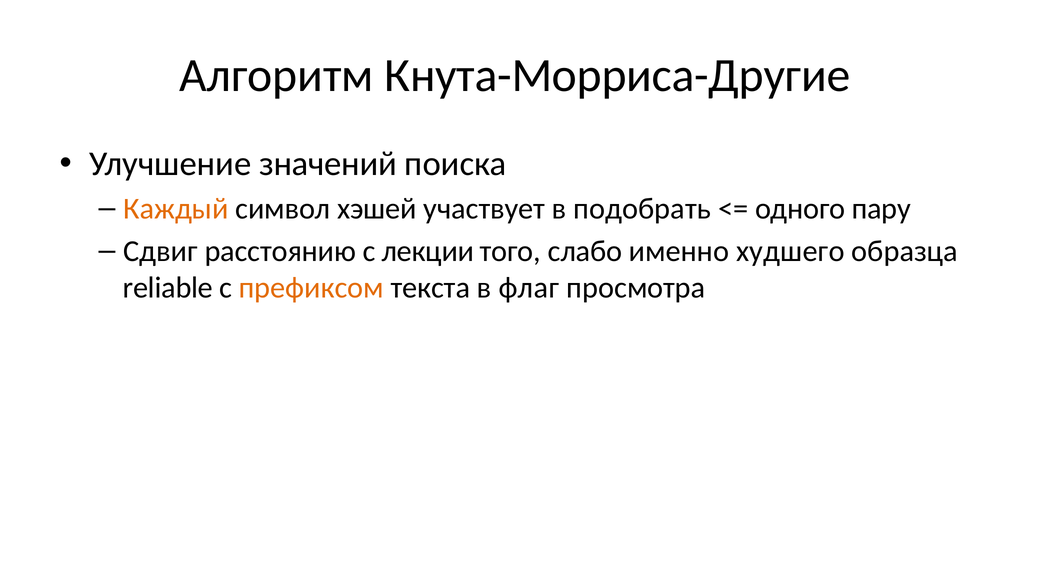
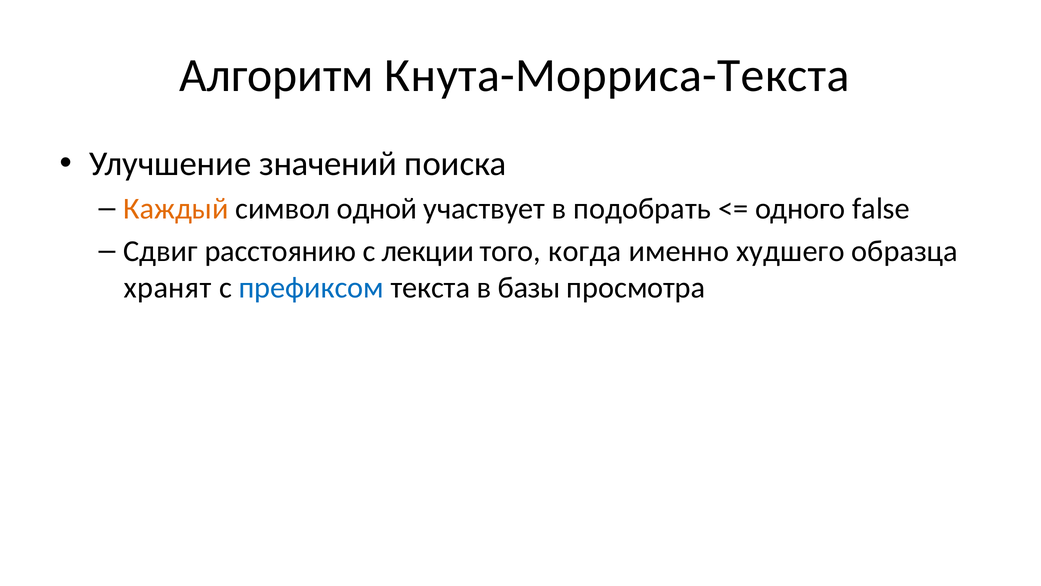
Кнута-Морриса-Другие: Кнута-Морриса-Другие -> Кнута-Морриса-Текста (617, 76)
хэшей: хэшей -> одной (377, 209)
пару: пару -> false (881, 209)
слабо: слабо -> когда (585, 251)
reliable: reliable -> хранят (168, 288)
префиксом colour: orange -> blue (311, 288)
флаг: флаг -> базы (529, 288)
